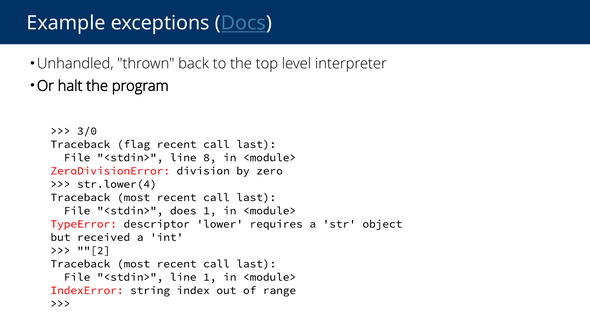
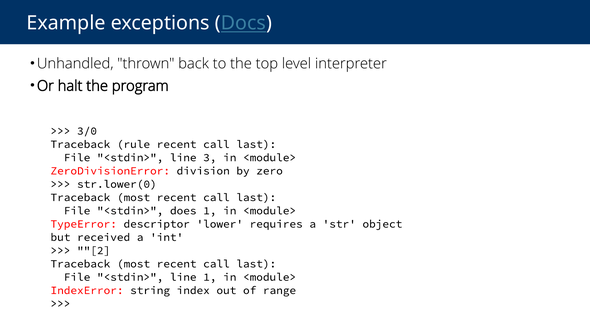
flag: flag -> rule (133, 144)
8: 8 -> 3 (210, 157)
str.lower(4: str.lower(4 -> str.lower(0 (117, 184)
